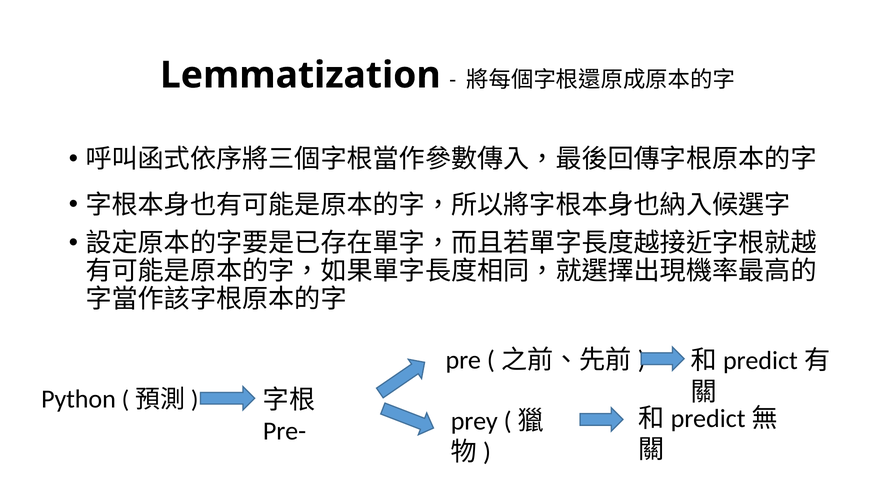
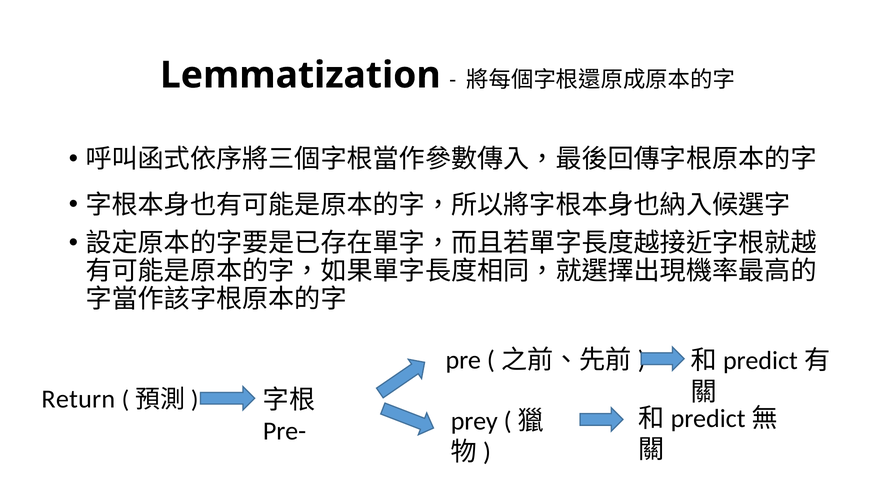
Python: Python -> Return (78, 400)
